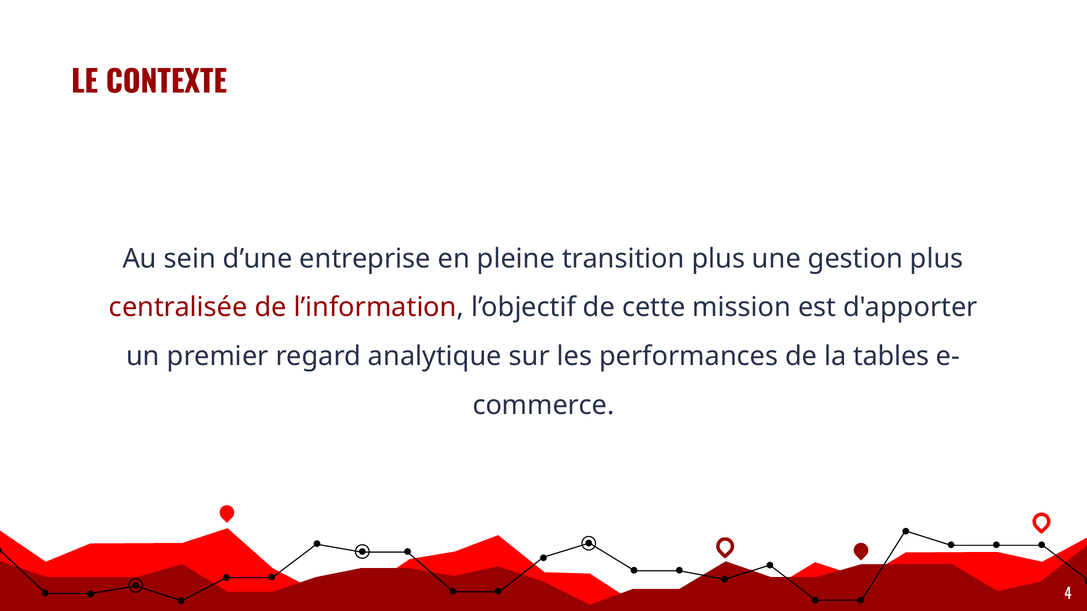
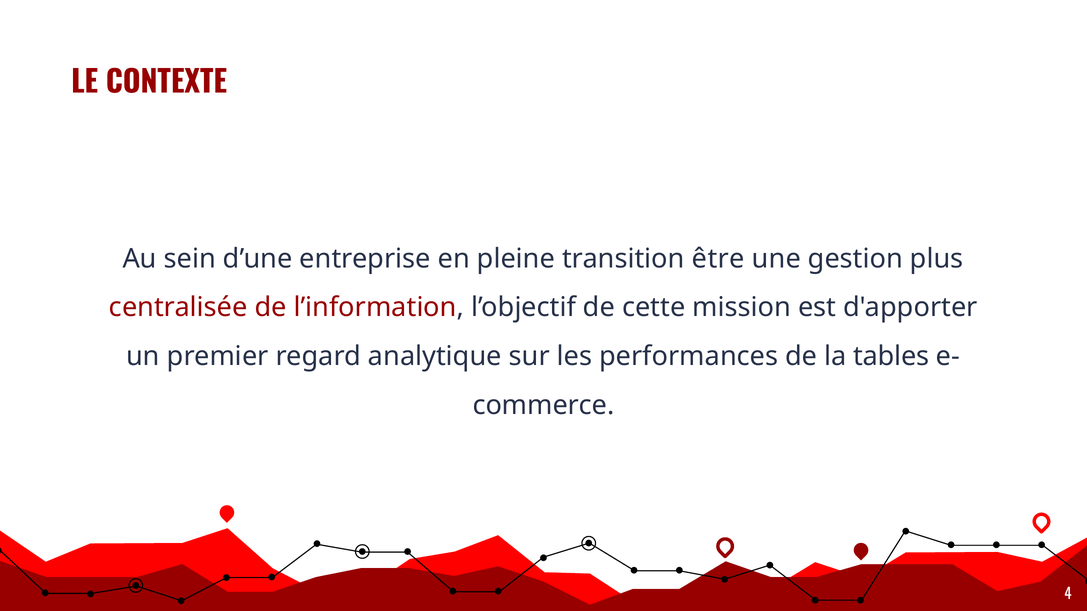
transition plus: plus -> être (718, 259)
